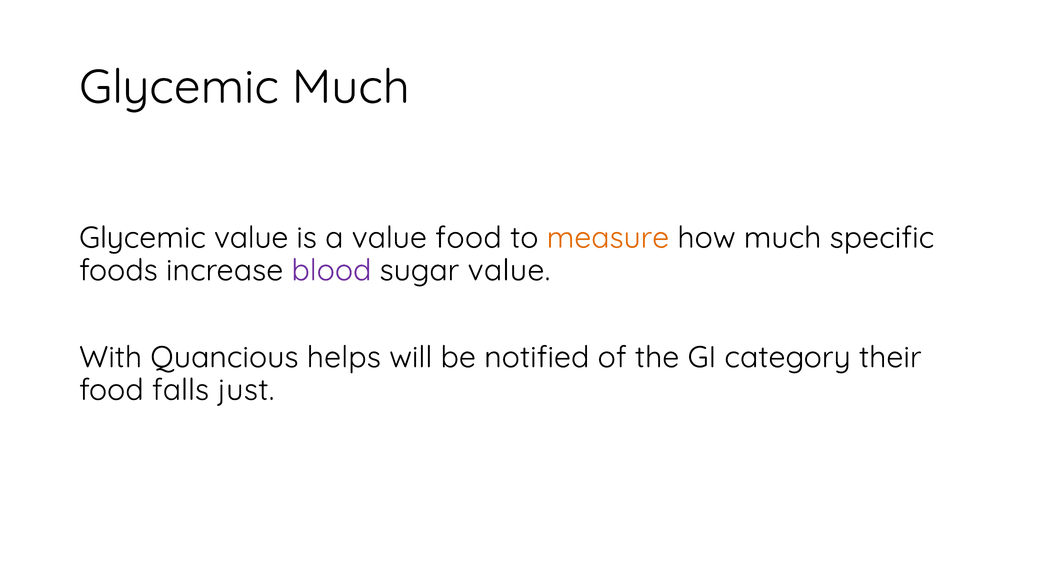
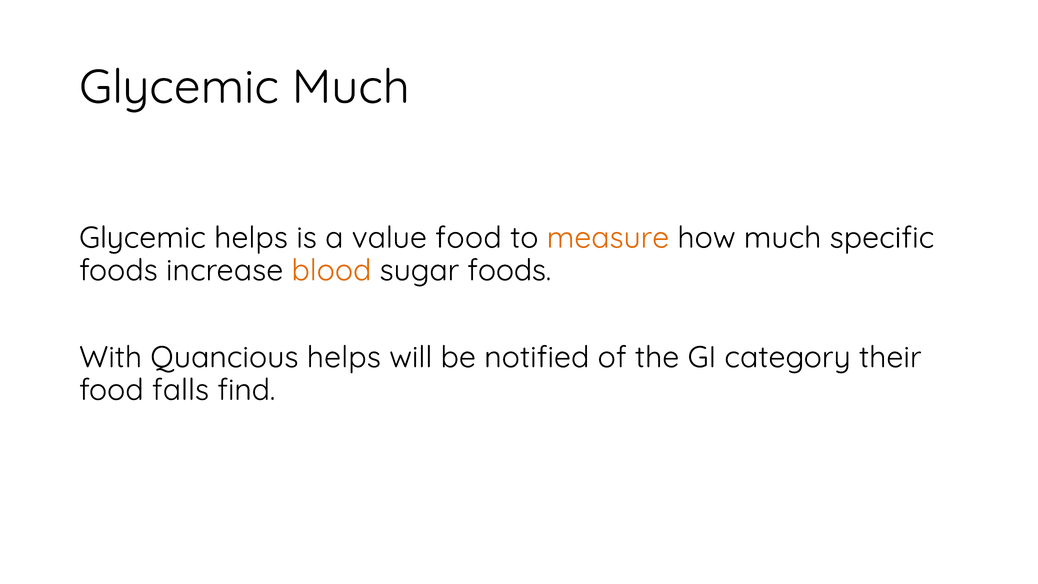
Glycemic value: value -> helps (251, 238)
blood colour: purple -> orange (331, 270)
sugar value: value -> foods (509, 270)
just: just -> find (246, 390)
